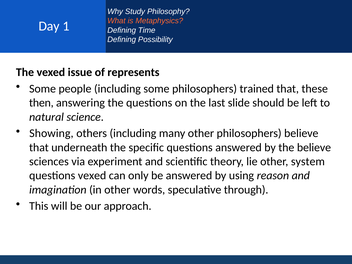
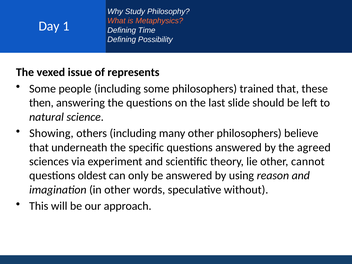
the believe: believe -> agreed (314, 147)
system: system -> cannot (308, 161)
questions vexed: vexed -> oldest (92, 176)
through: through -> without (246, 190)
